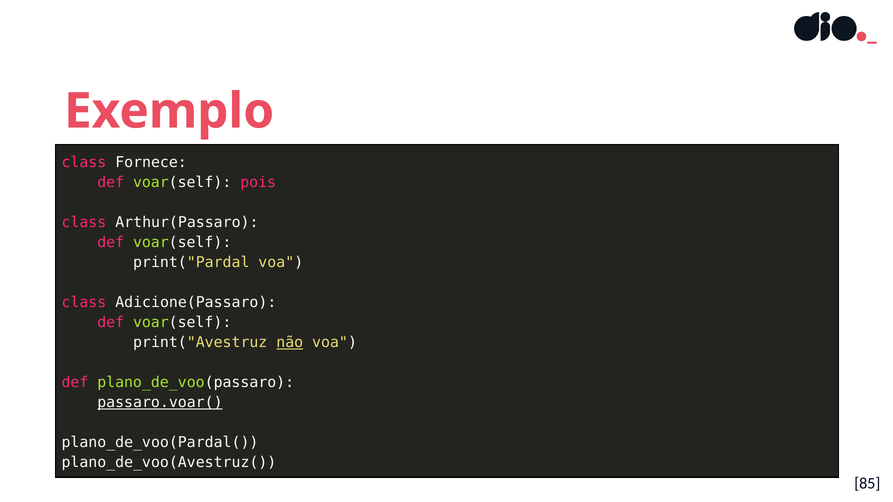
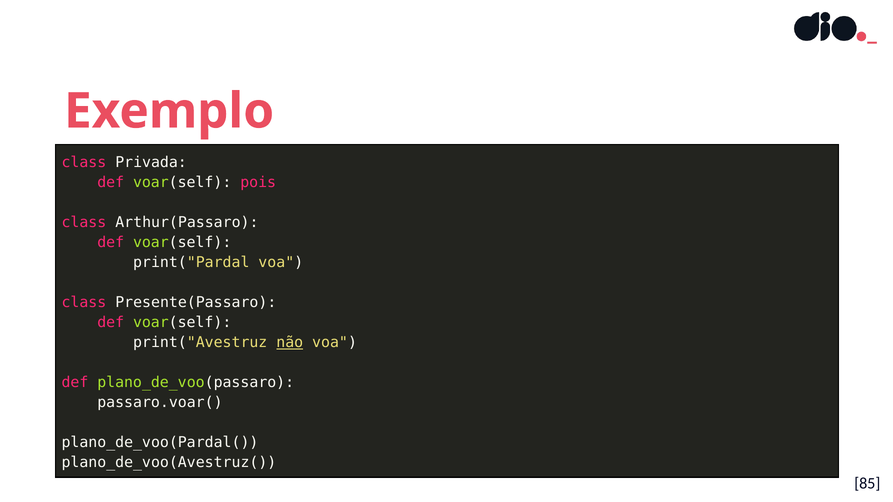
Fornece: Fornece -> Privada (151, 162)
Adicione(Passaro: Adicione(Passaro -> Presente(Passaro (196, 303)
passaro.voar( underline: present -> none (160, 403)
